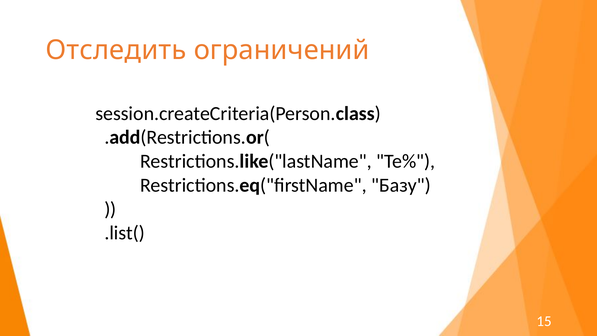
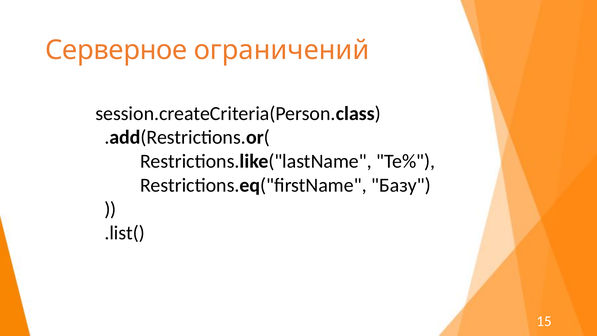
Отследить: Отследить -> Серверное (116, 50)
